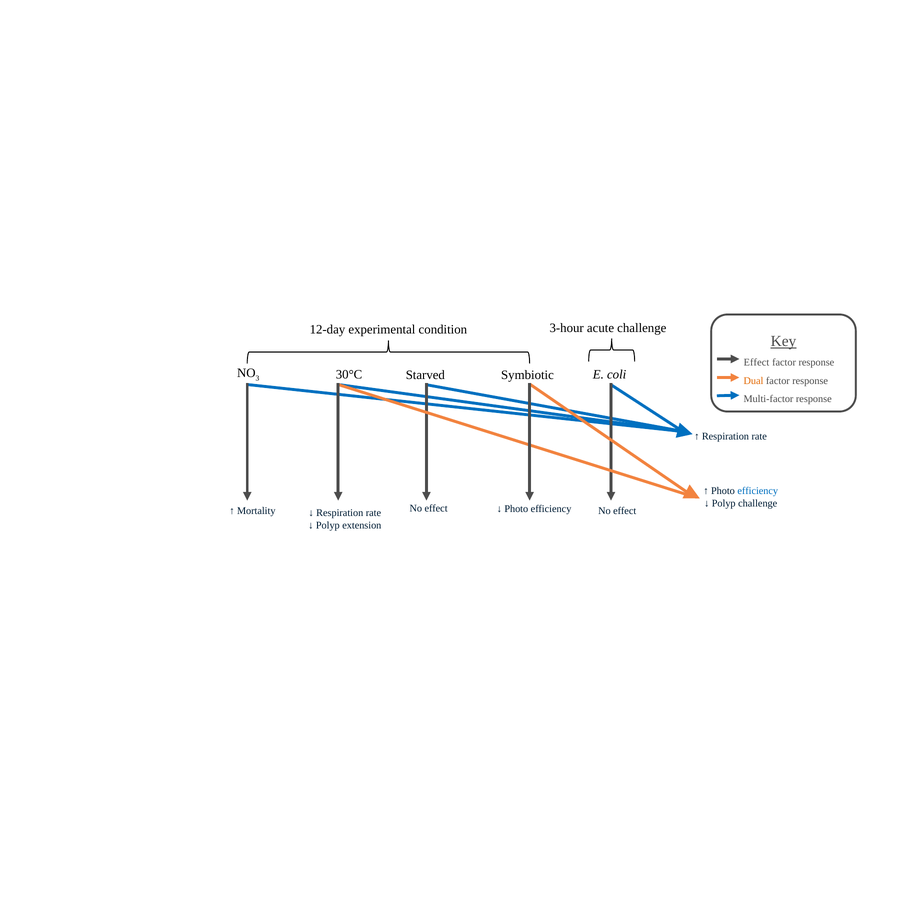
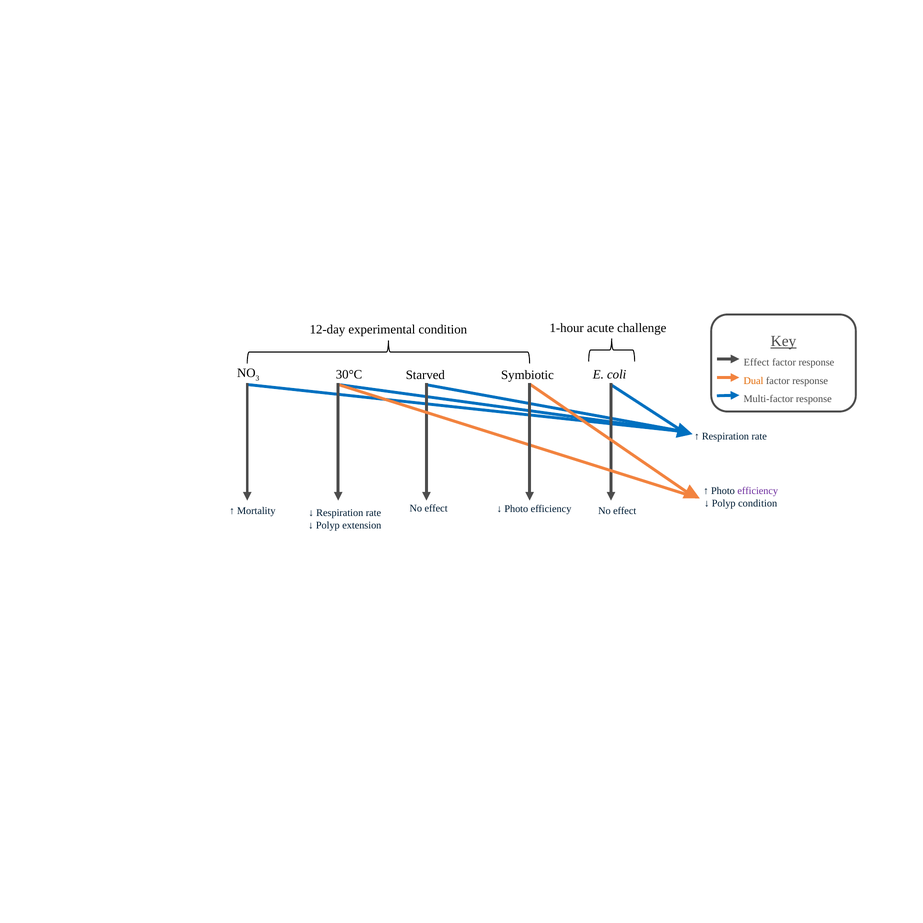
3-hour: 3-hour -> 1-hour (567, 328)
efficiency colour: blue -> purple (758, 491)
Polyp challenge: challenge -> condition (758, 503)
